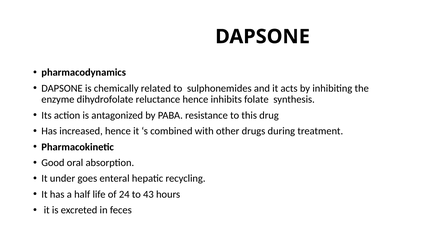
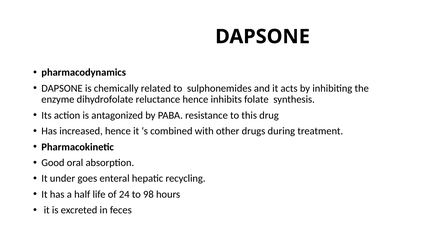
43: 43 -> 98 (148, 195)
